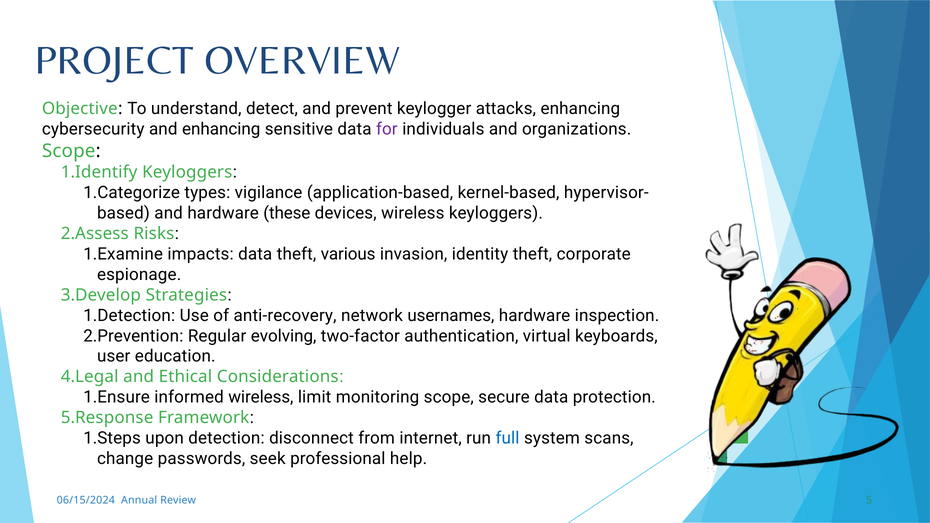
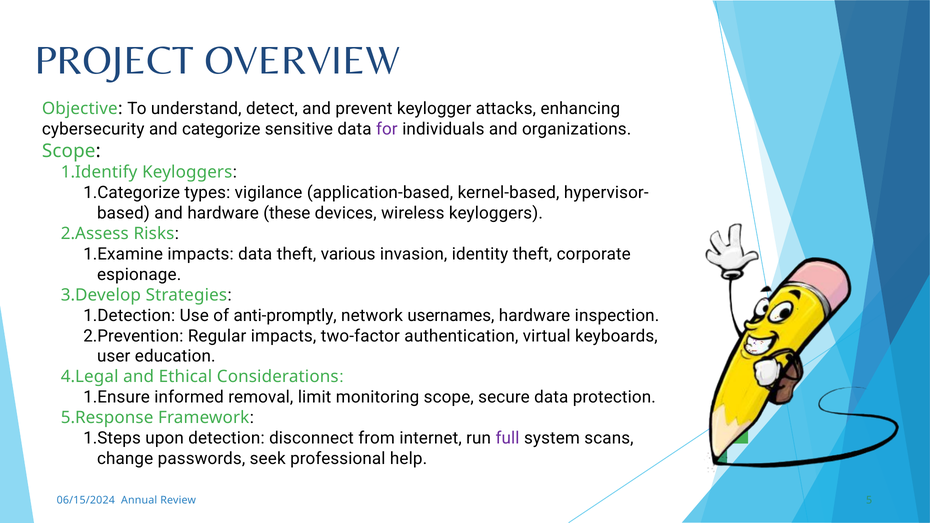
and enhancing: enhancing -> categorize (221, 129)
anti-recovery: anti-recovery -> anti-promptly (285, 316)
Regular evolving: evolving -> impacts (284, 336)
informed wireless: wireless -> removal (261, 397)
full colour: blue -> purple (508, 438)
